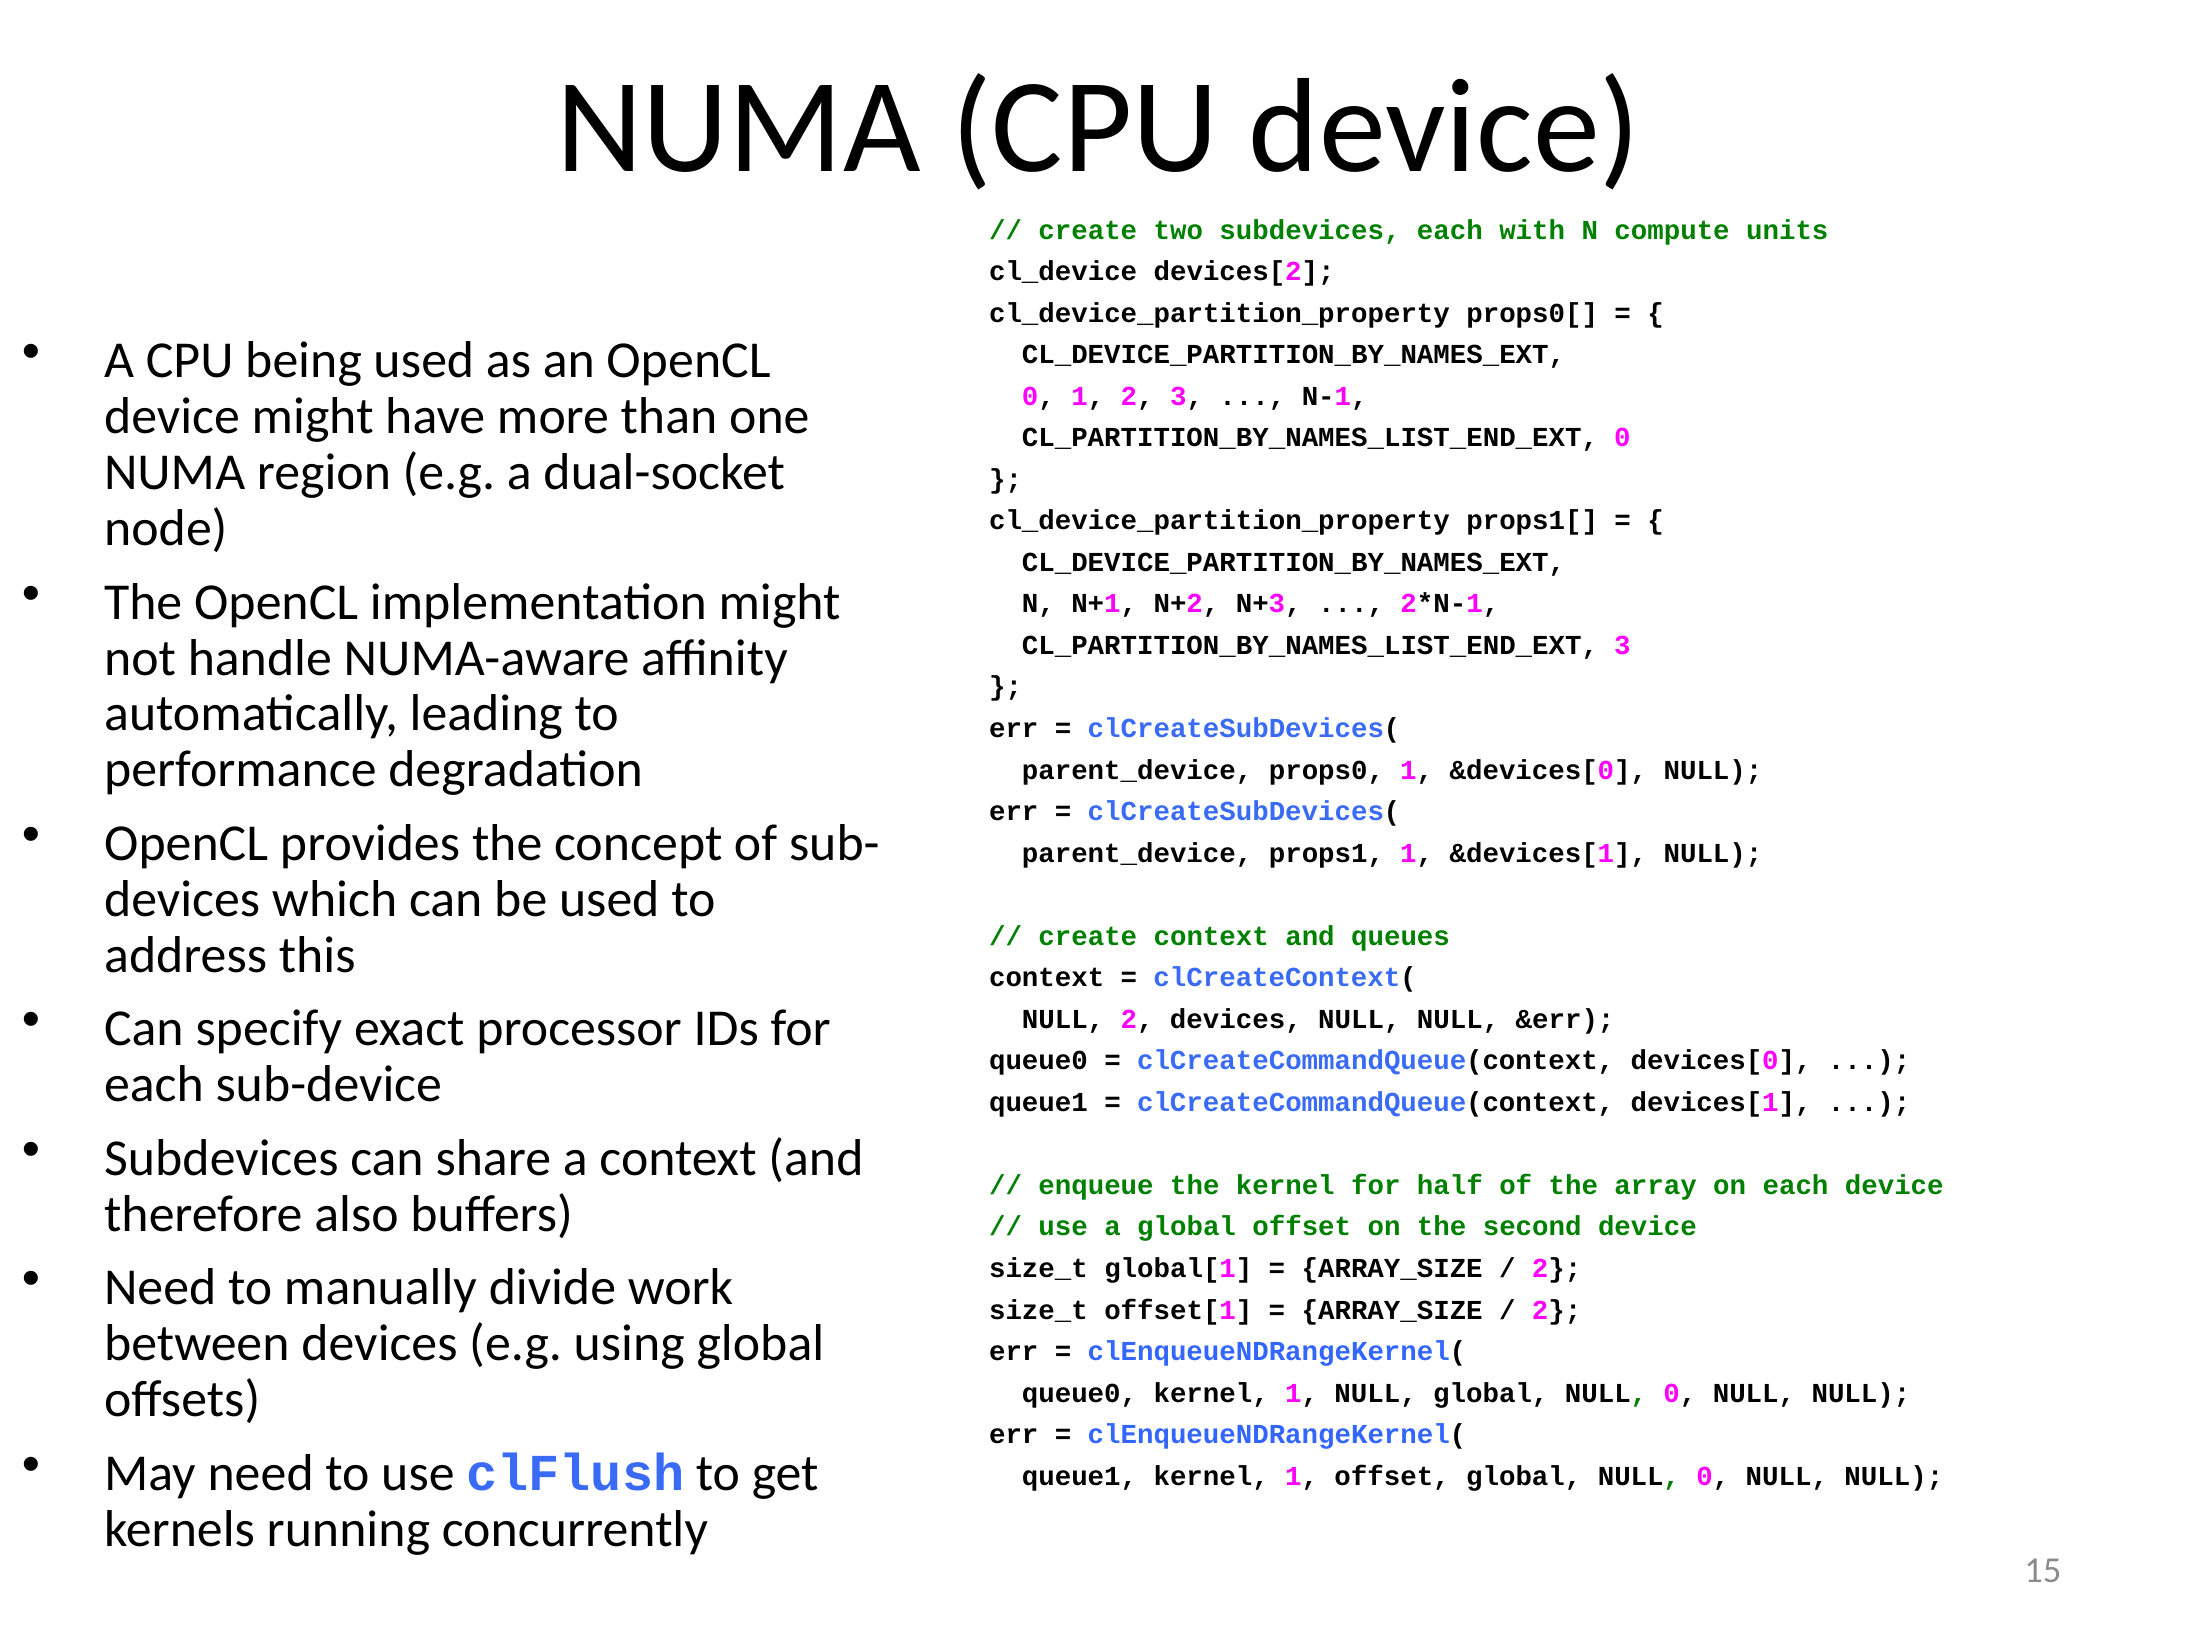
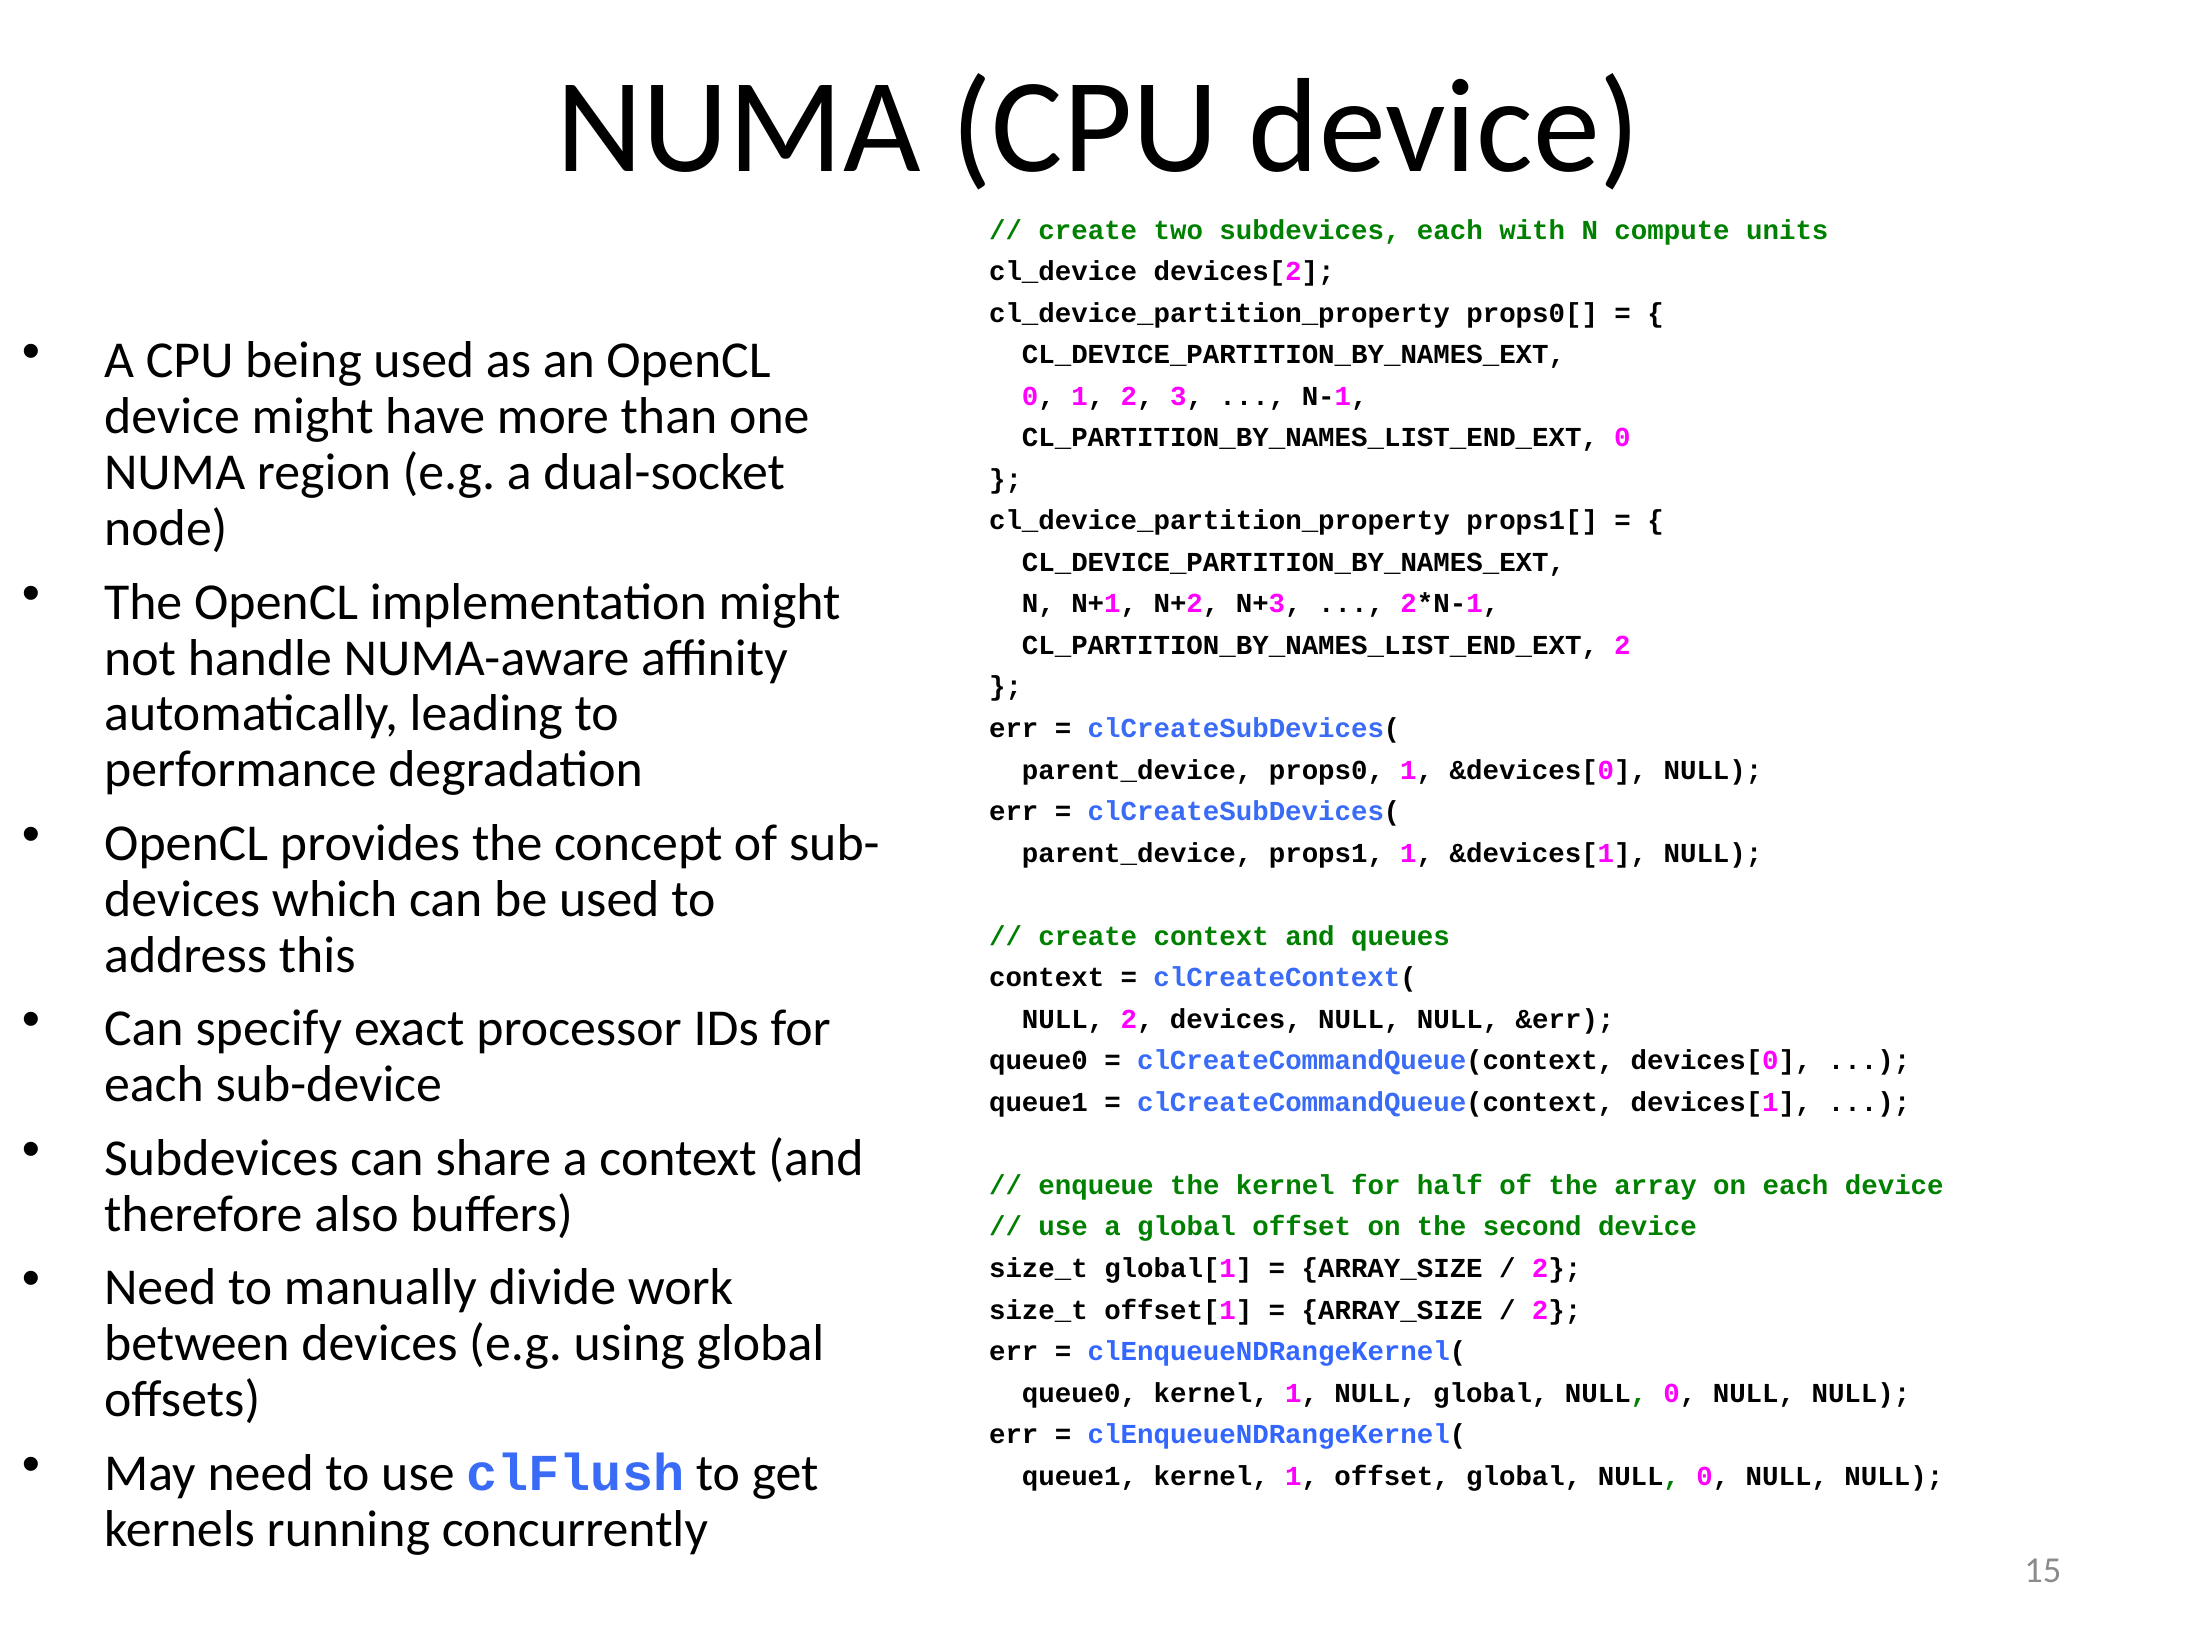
CL_PARTITION_BY_NAMES_LIST_END_EXT 3: 3 -> 2 (1622, 645)
